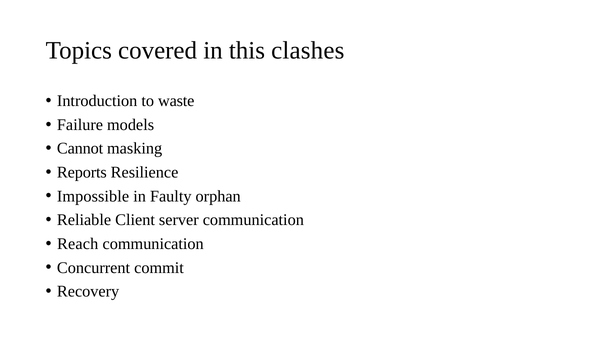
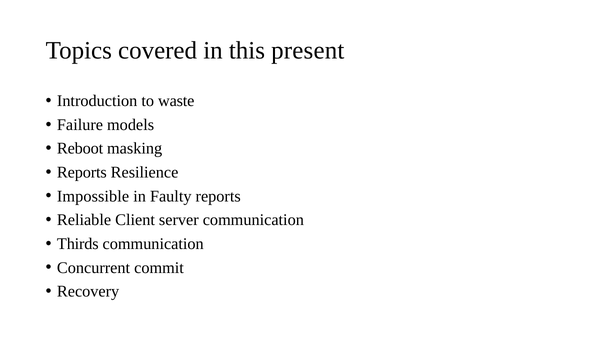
clashes: clashes -> present (308, 50)
Cannot: Cannot -> Reboot (80, 148)
Faulty orphan: orphan -> reports (218, 196)
Reach: Reach -> Thirds (78, 244)
